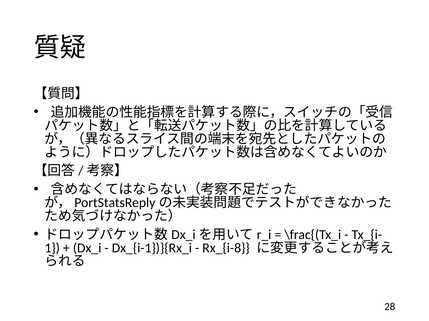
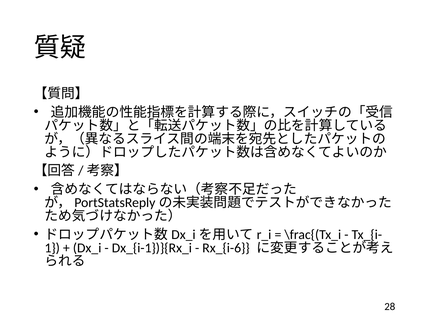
Rx_{i-8: Rx_{i-8 -> Rx_{i-6 (226, 248)
